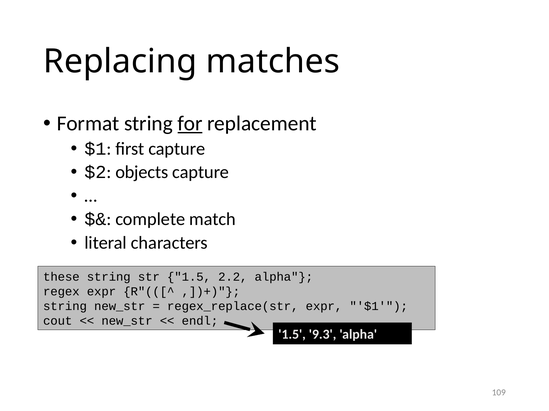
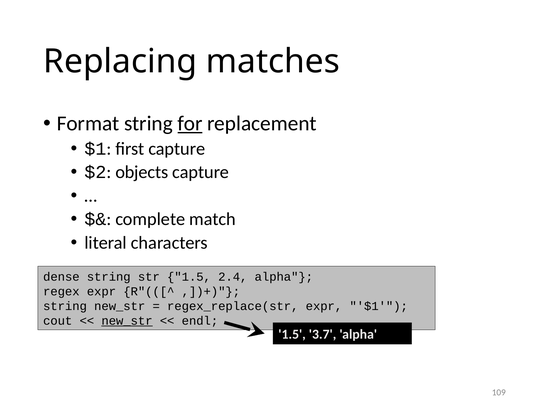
these: these -> dense (61, 277)
2.2: 2.2 -> 2.4 (233, 277)
new_str underline: none -> present (127, 321)
9.3: 9.3 -> 3.7 (323, 335)
